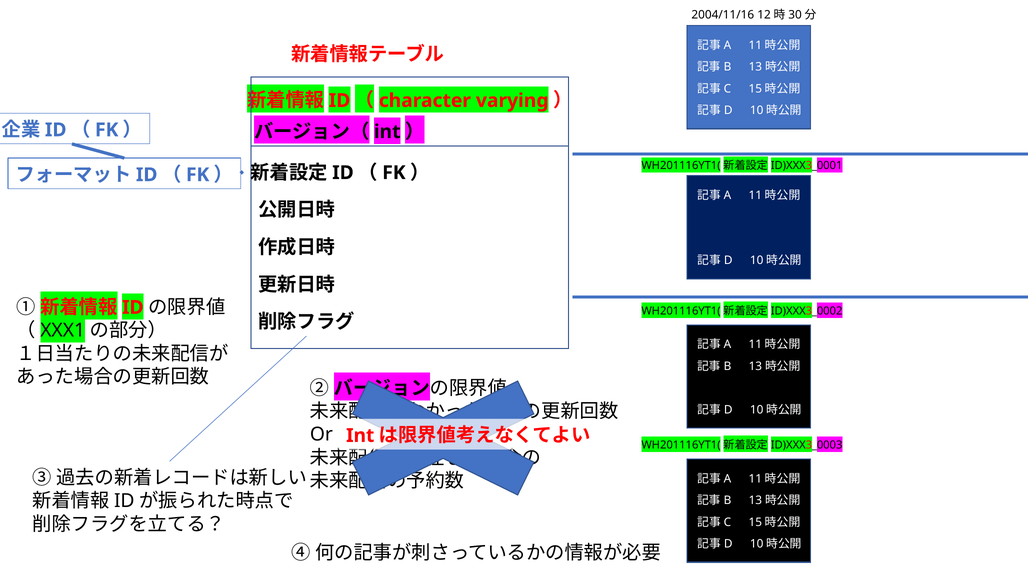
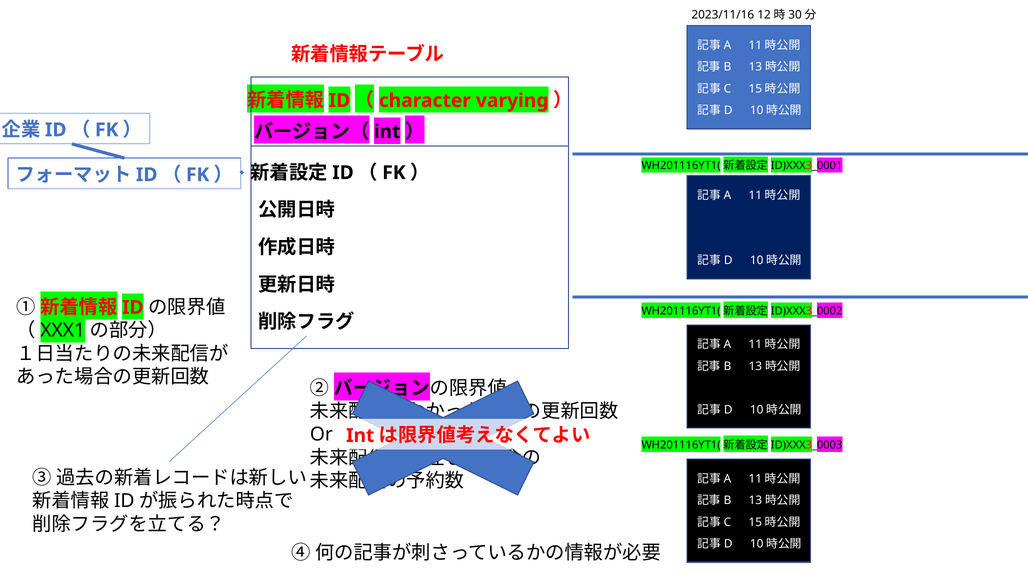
2004/11/16: 2004/11/16 -> 2023/11/16 (723, 15)
